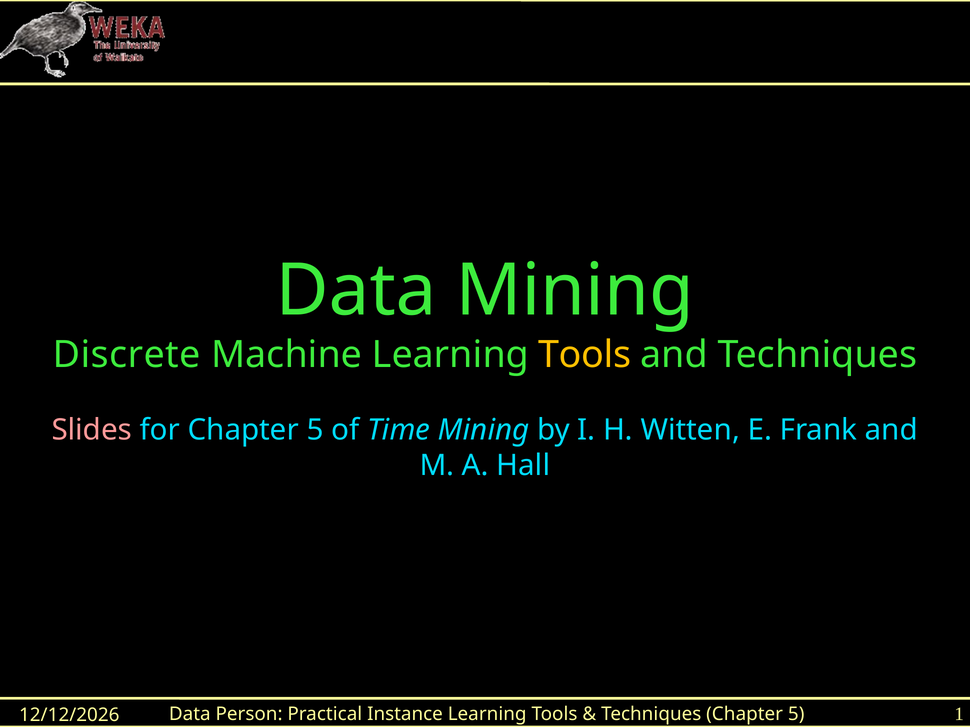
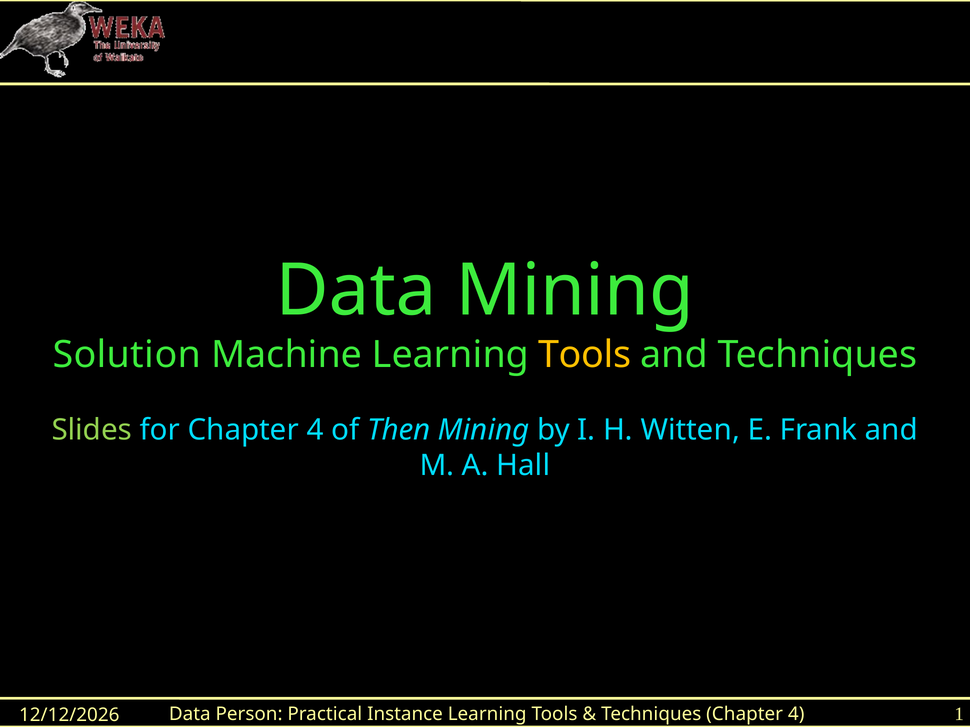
Discrete: Discrete -> Solution (127, 355)
Slides colour: pink -> light green (92, 430)
for Chapter 5: 5 -> 4 (315, 430)
Time: Time -> Then (399, 430)
Techniques Chapter 5: 5 -> 4 (796, 715)
